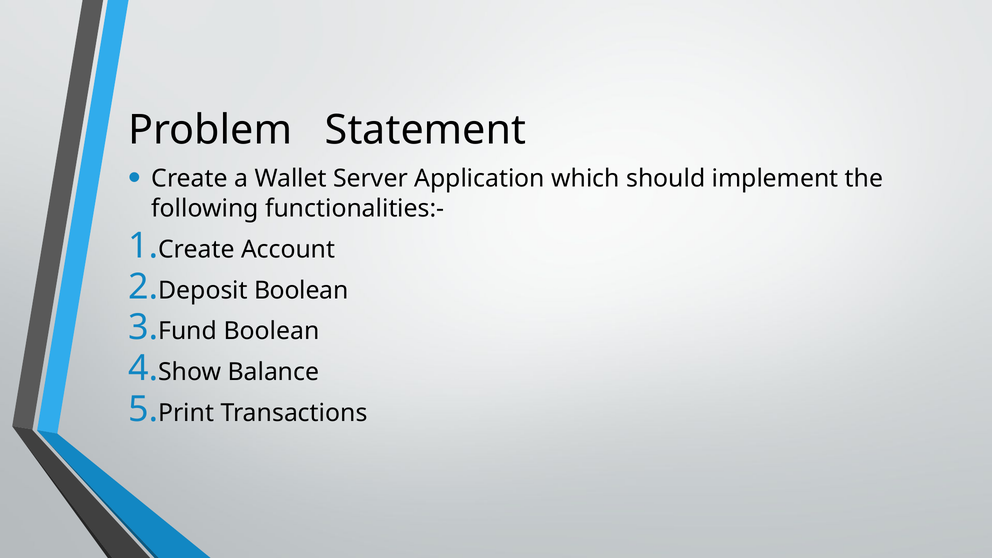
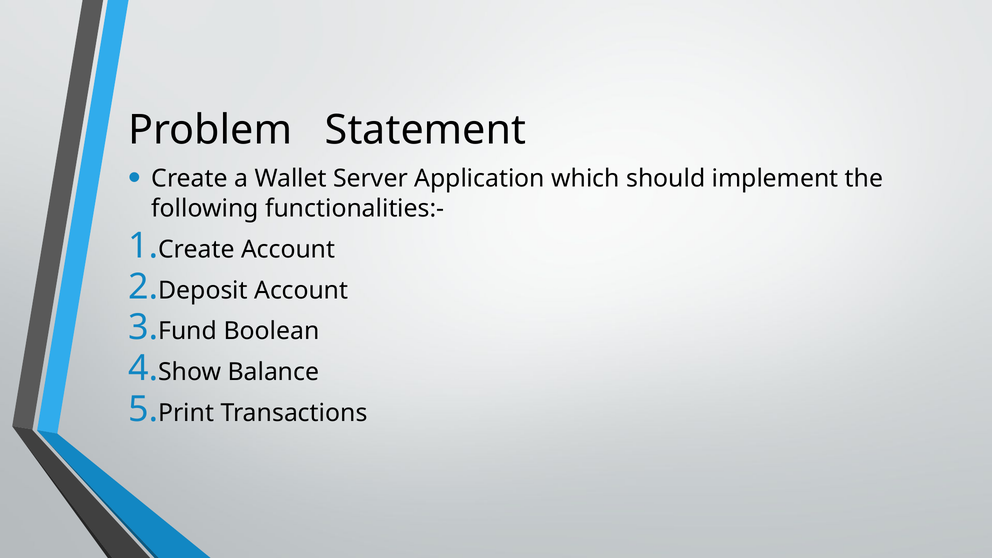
Deposit Boolean: Boolean -> Account (301, 290)
